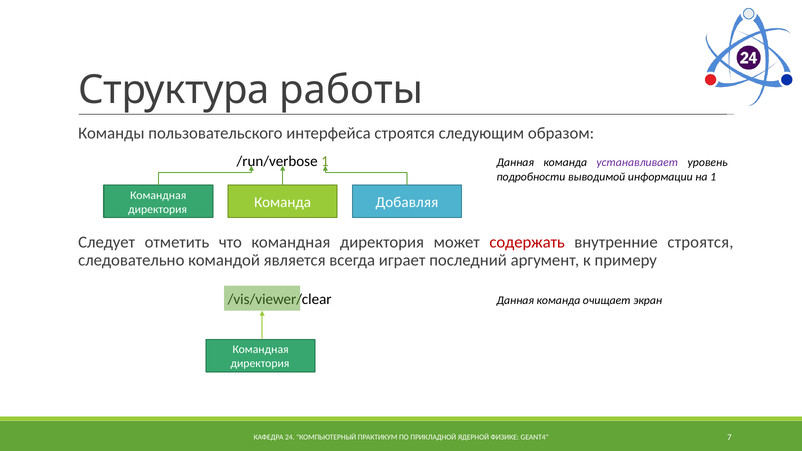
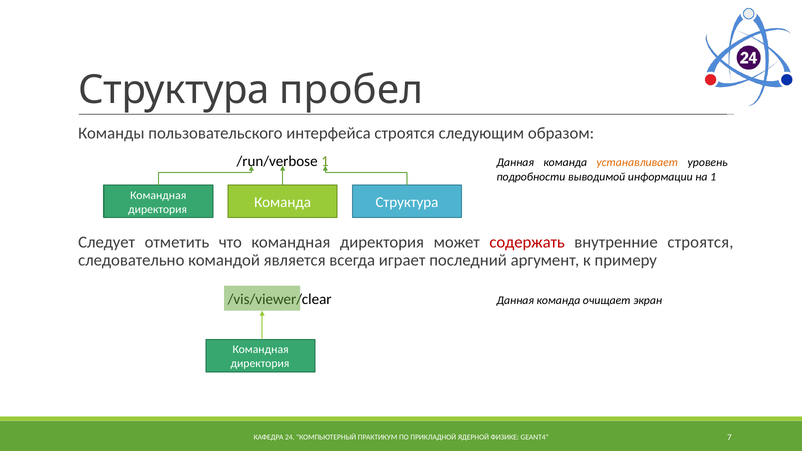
работы: работы -> пробел (351, 90)
устанавливает colour: purple -> orange (637, 163)
Команда Добавляя: Добавляя -> Структура (407, 202)
